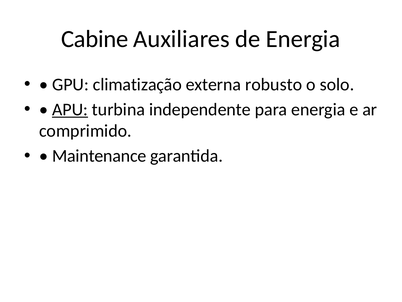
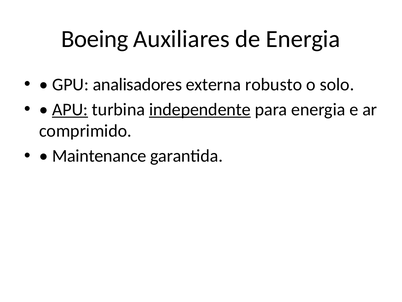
Cabine: Cabine -> Boeing (95, 39)
climatização: climatização -> analisadores (137, 84)
independente underline: none -> present (200, 109)
